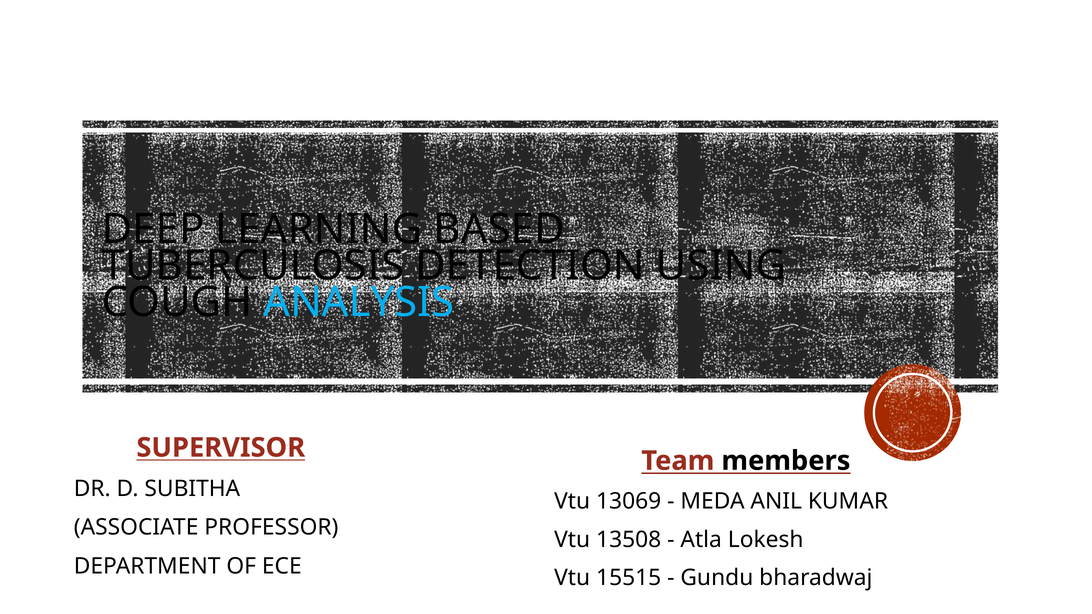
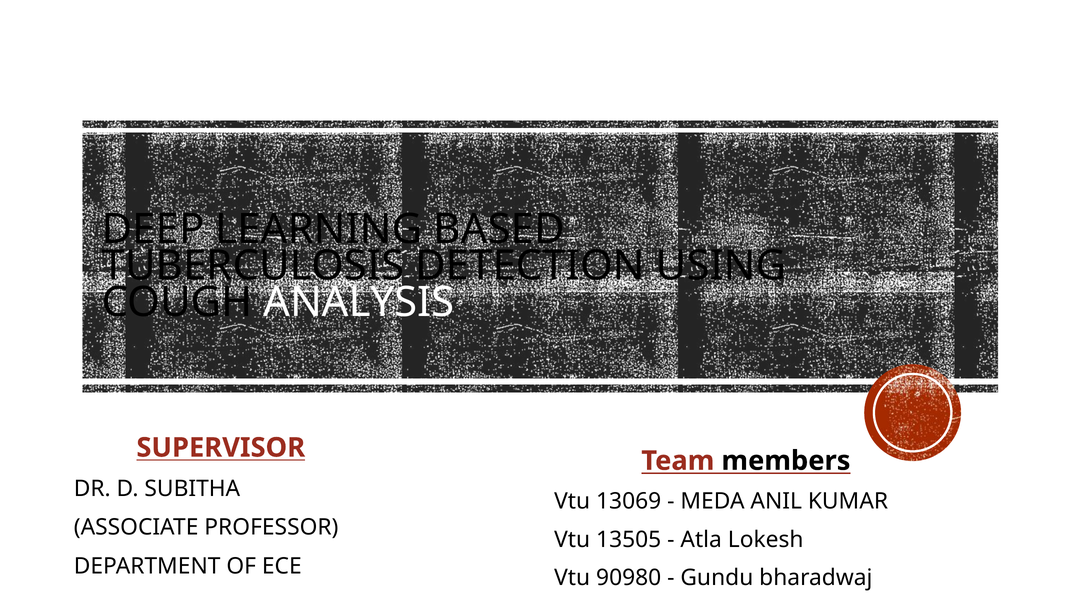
ANALYSIS colour: light blue -> white (359, 302)
13508: 13508 -> 13505 (629, 540)
15515: 15515 -> 90980 (629, 578)
